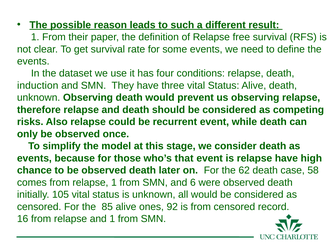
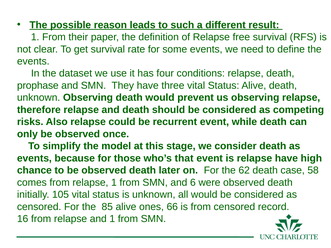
induction: induction -> prophase (38, 86)
92: 92 -> 66 (172, 207)
